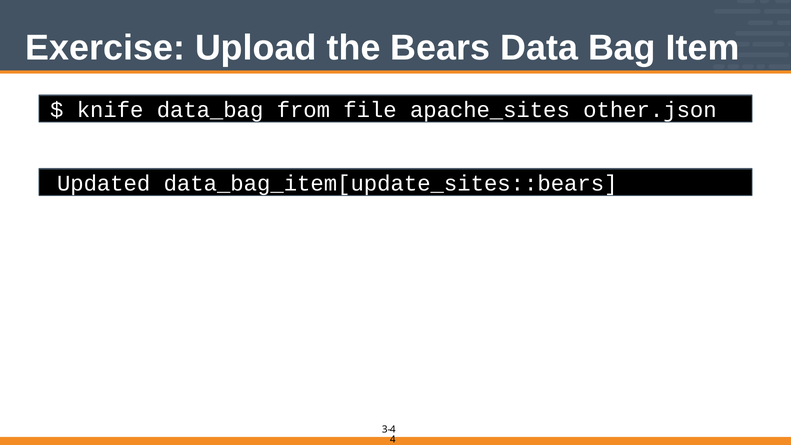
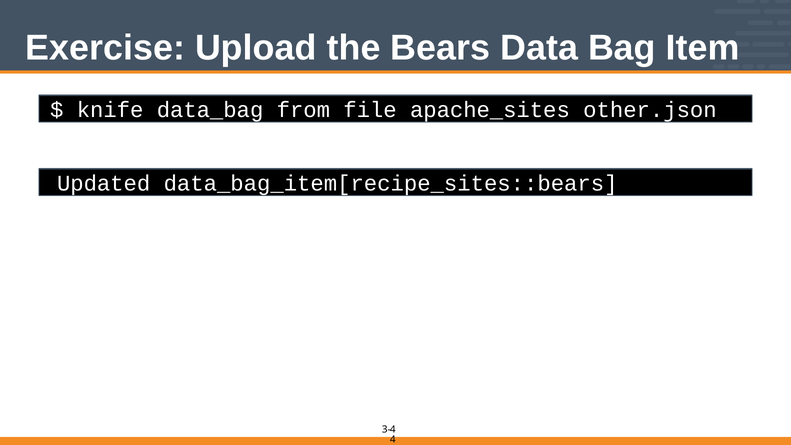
data_bag_item[update_sites::bears: data_bag_item[update_sites::bears -> data_bag_item[recipe_sites::bears (391, 184)
